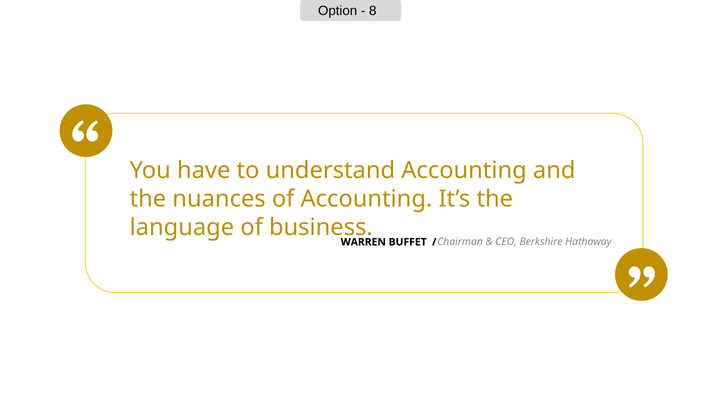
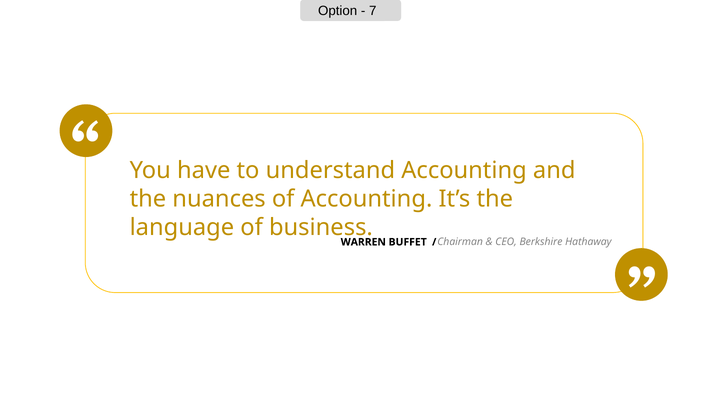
8: 8 -> 7 (373, 11)
